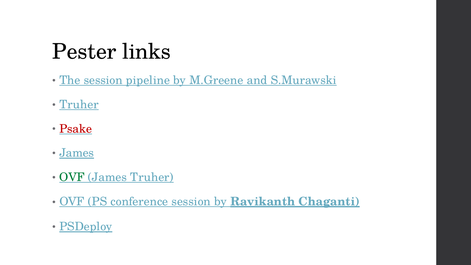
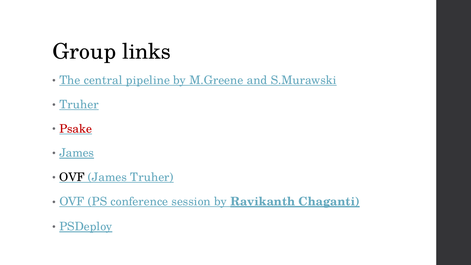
Pester: Pester -> Group (84, 52)
The session: session -> central (103, 80)
OVF colour: green -> black (72, 177)
